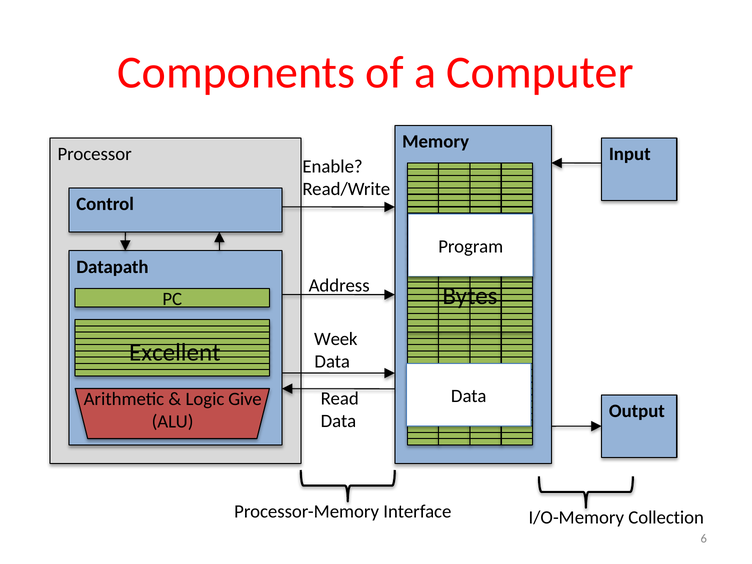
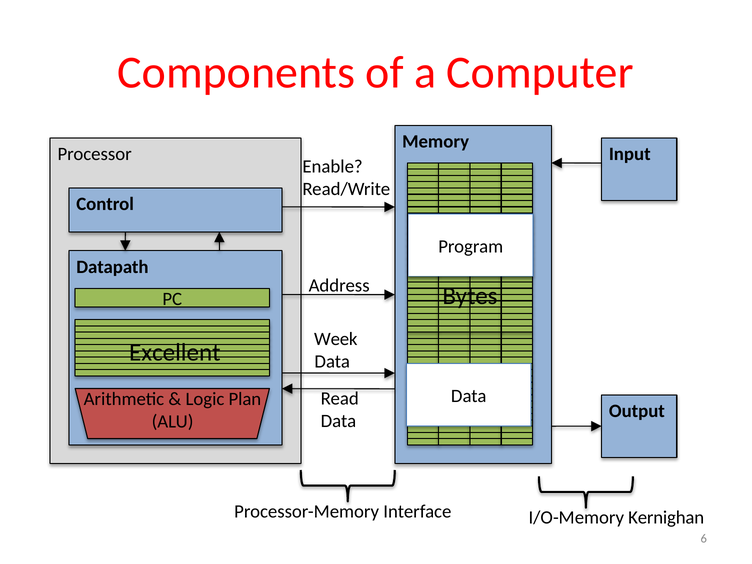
Give: Give -> Plan (245, 399)
Collection: Collection -> Kernighan (666, 518)
